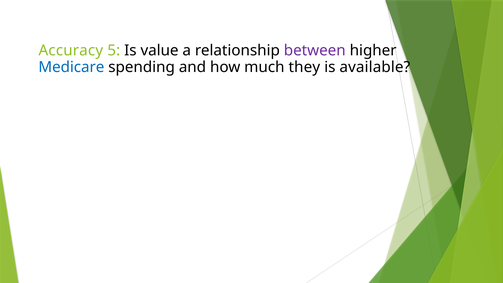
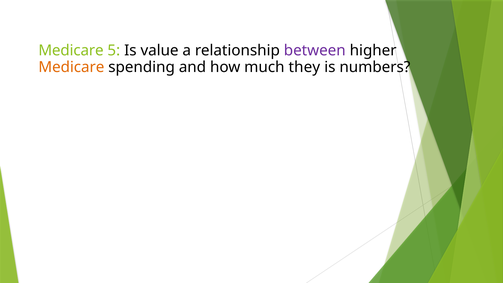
Accuracy: Accuracy -> Medicare (71, 51)
Medicare colour: blue -> orange (71, 67)
available: available -> numbers (375, 67)
